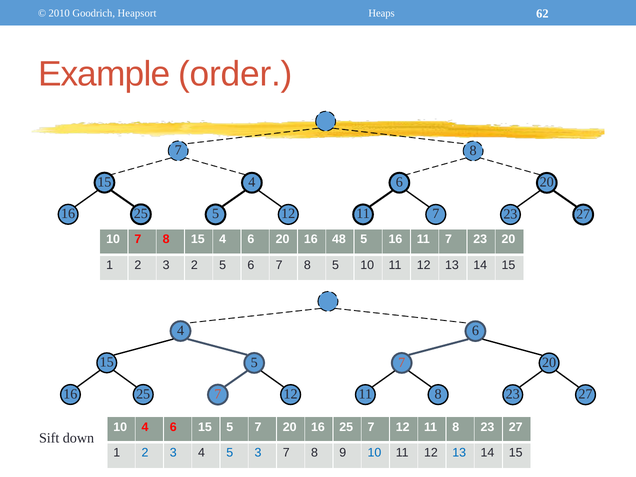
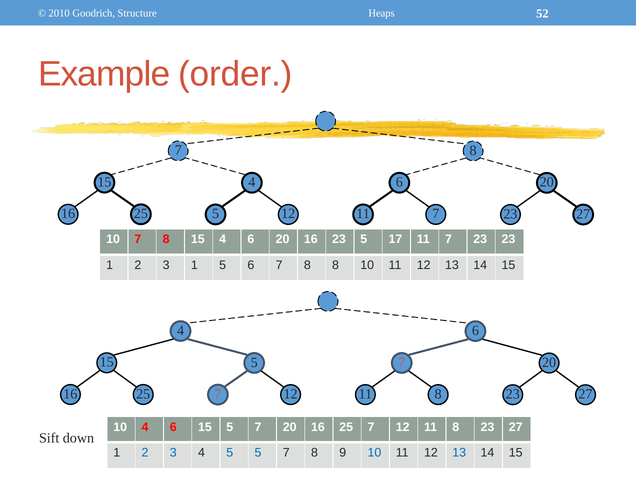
Heapsort: Heapsort -> Structure (137, 13)
62: 62 -> 52 (542, 14)
16 48: 48 -> 23 (339, 239)
5 16: 16 -> 17 (395, 239)
23 20: 20 -> 23 (508, 239)
3 2: 2 -> 1 (194, 265)
8 5: 5 -> 8 (336, 265)
5 3: 3 -> 5 (258, 453)
